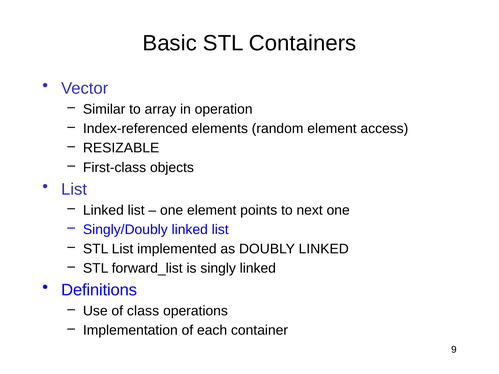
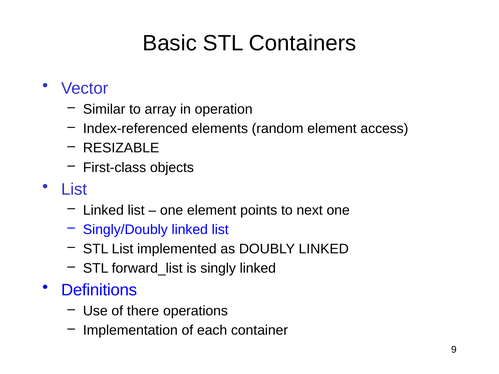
class: class -> there (143, 311)
